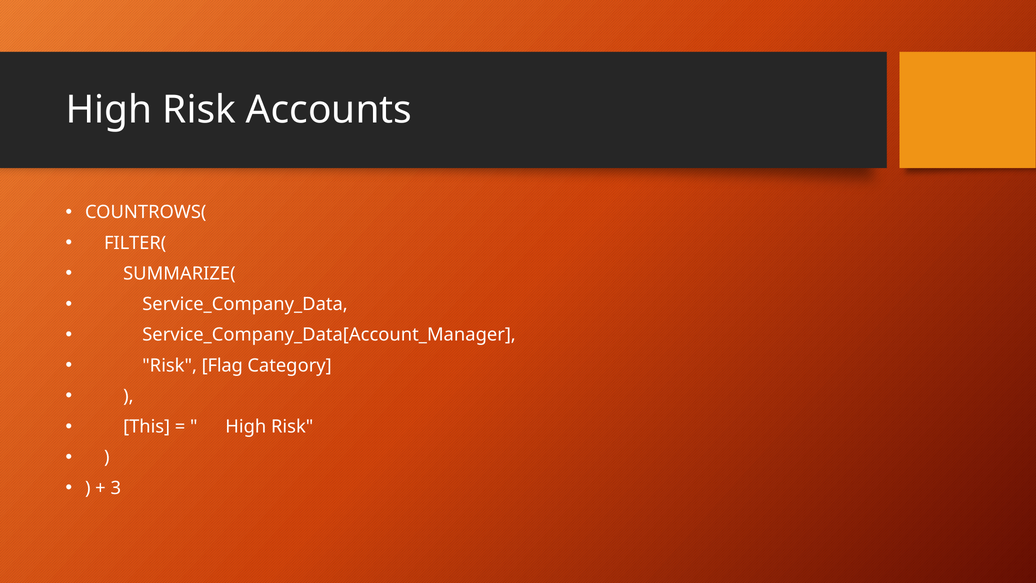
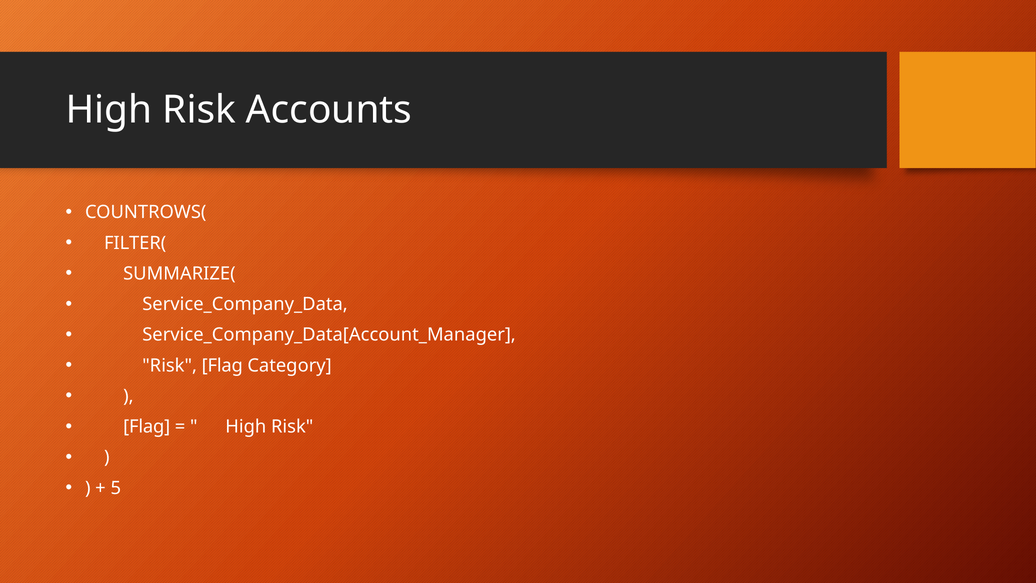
This: This -> Flag (147, 427)
3: 3 -> 5 (116, 488)
